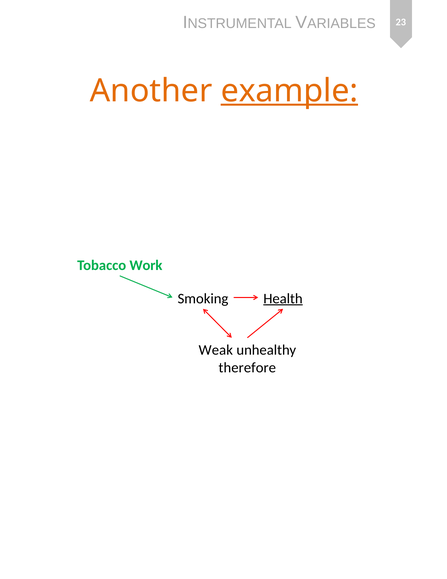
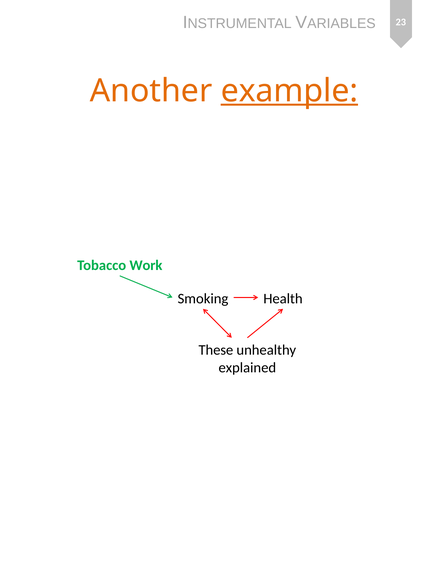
Health underline: present -> none (283, 298)
Weak: Weak -> These (216, 350)
therefore: therefore -> explained (247, 367)
